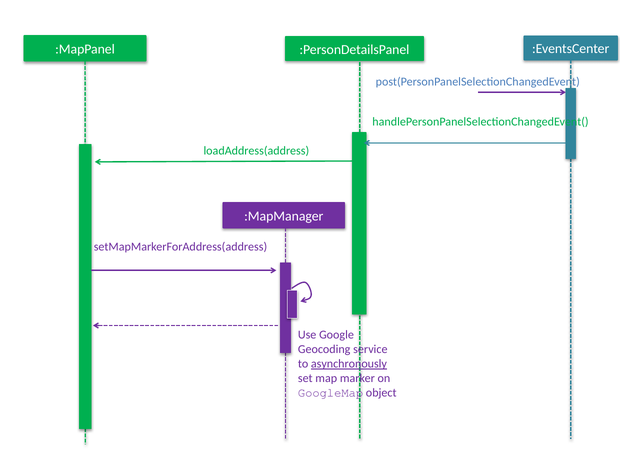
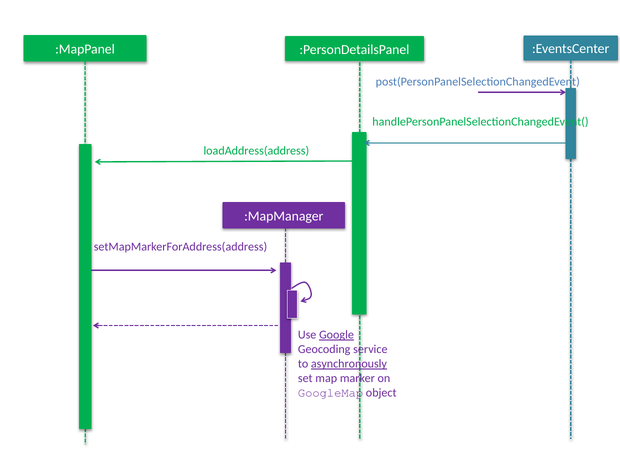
Google underline: none -> present (337, 335)
